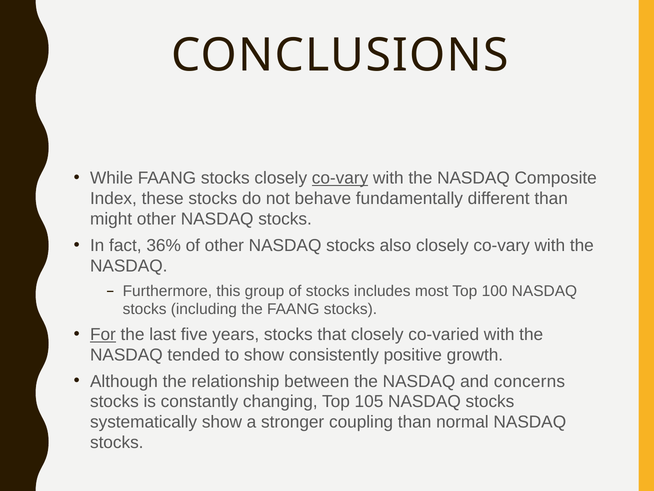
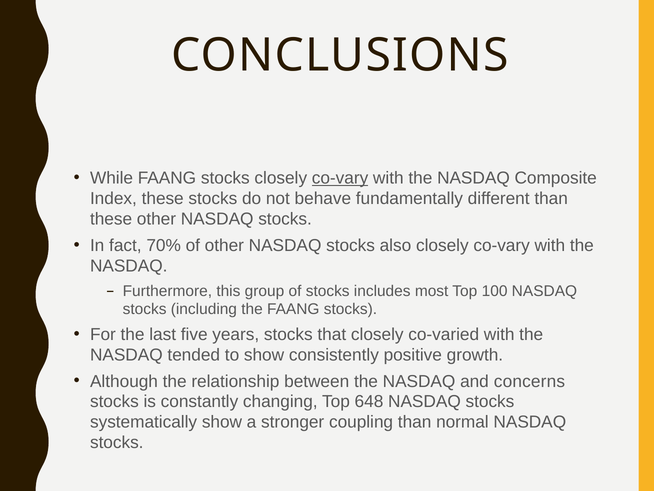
might: might -> these (111, 219)
36%: 36% -> 70% (164, 245)
For underline: present -> none (103, 334)
105: 105 -> 648 (369, 401)
